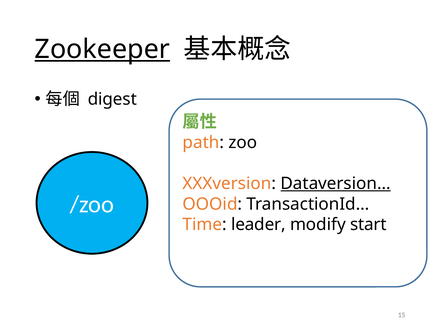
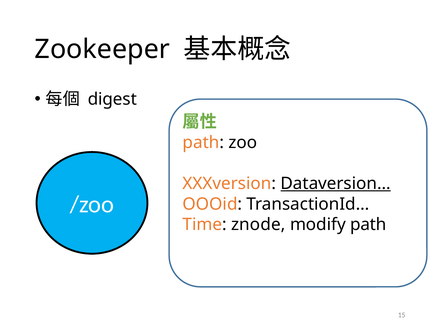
Zookeeper underline: present -> none (102, 49)
leader: leader -> znode (258, 225)
modify start: start -> path (368, 225)
